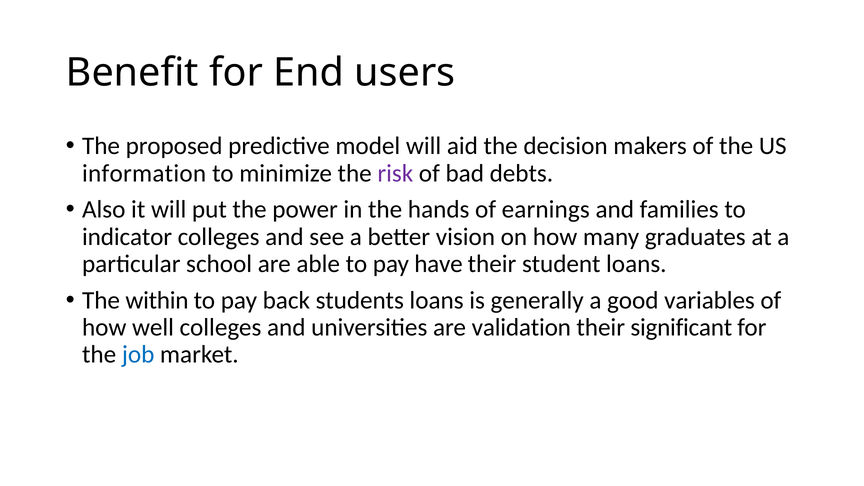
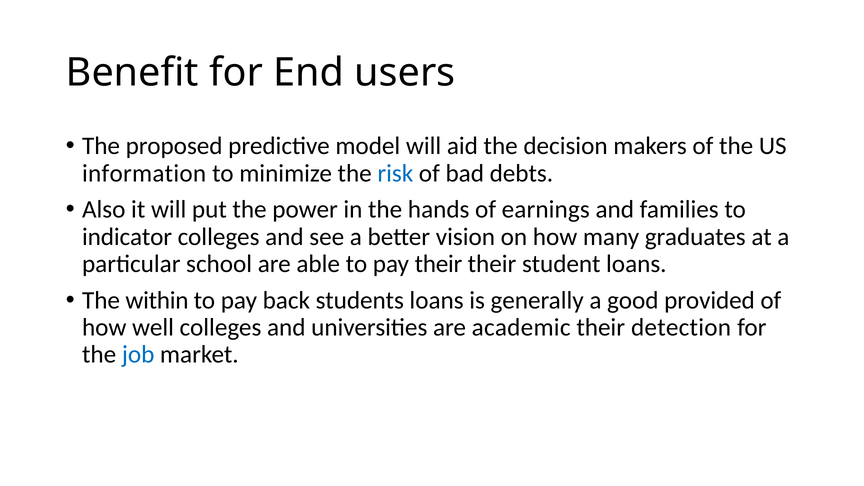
risk colour: purple -> blue (395, 173)
pay have: have -> their (438, 264)
variables: variables -> provided (710, 300)
validation: validation -> academic (521, 327)
significant: significant -> detection (681, 327)
